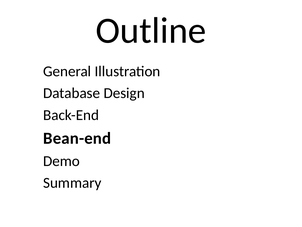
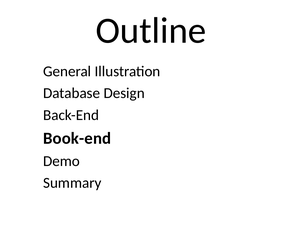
Bean-end: Bean-end -> Book-end (77, 138)
